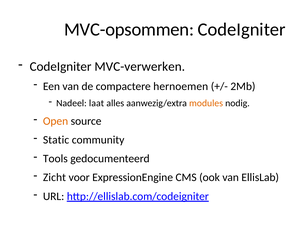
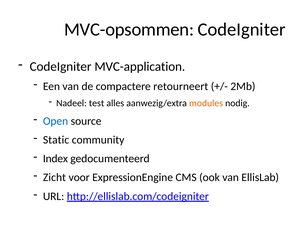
MVC-verwerken: MVC-verwerken -> MVC-application (140, 67)
hernoemen: hernoemen -> retourneert (181, 86)
laat: laat -> test (97, 103)
Open colour: orange -> blue (56, 121)
Tools: Tools -> Index (55, 159)
